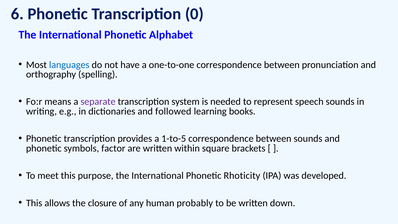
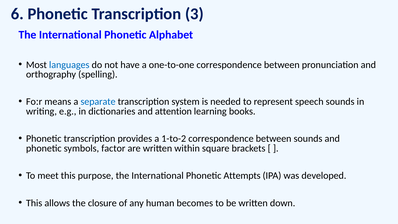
0: 0 -> 3 (194, 14)
separate colour: purple -> blue (98, 102)
followed: followed -> attention (173, 111)
1-to-5: 1-to-5 -> 1-to-2 (174, 139)
Rhoticity: Rhoticity -> Attempts (242, 176)
probably: probably -> becomes (195, 203)
